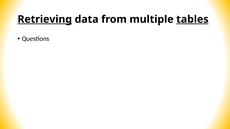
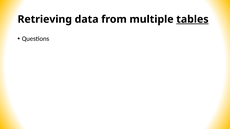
Retrieving underline: present -> none (45, 19)
